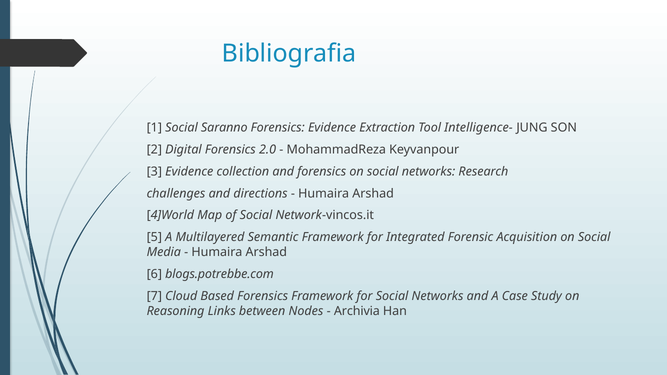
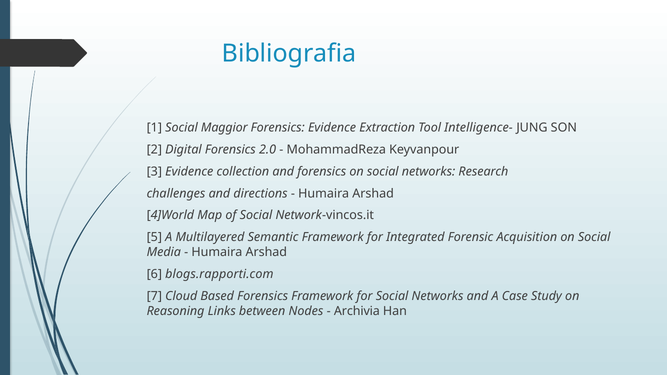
Saranno: Saranno -> Maggior (224, 128)
blogs.potrebbe.com: blogs.potrebbe.com -> blogs.rapporti.com (219, 274)
